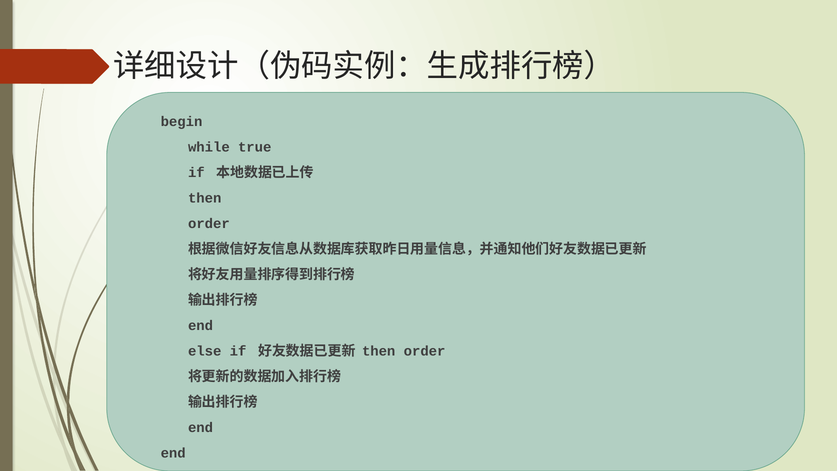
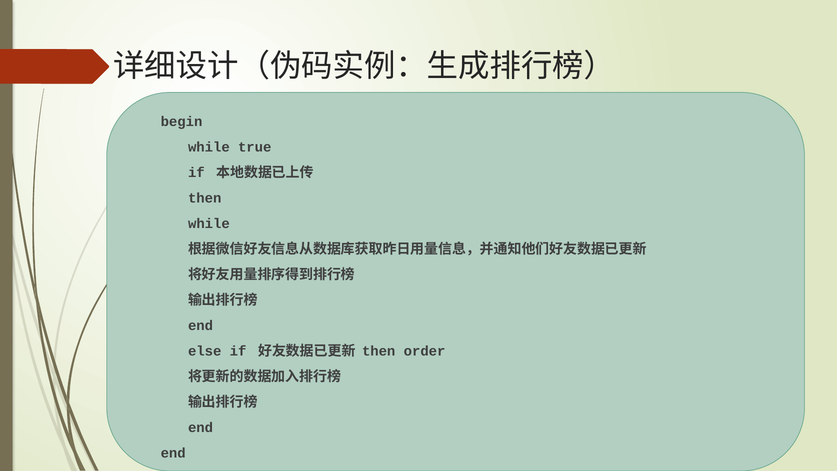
order: order -> while (209, 224)
